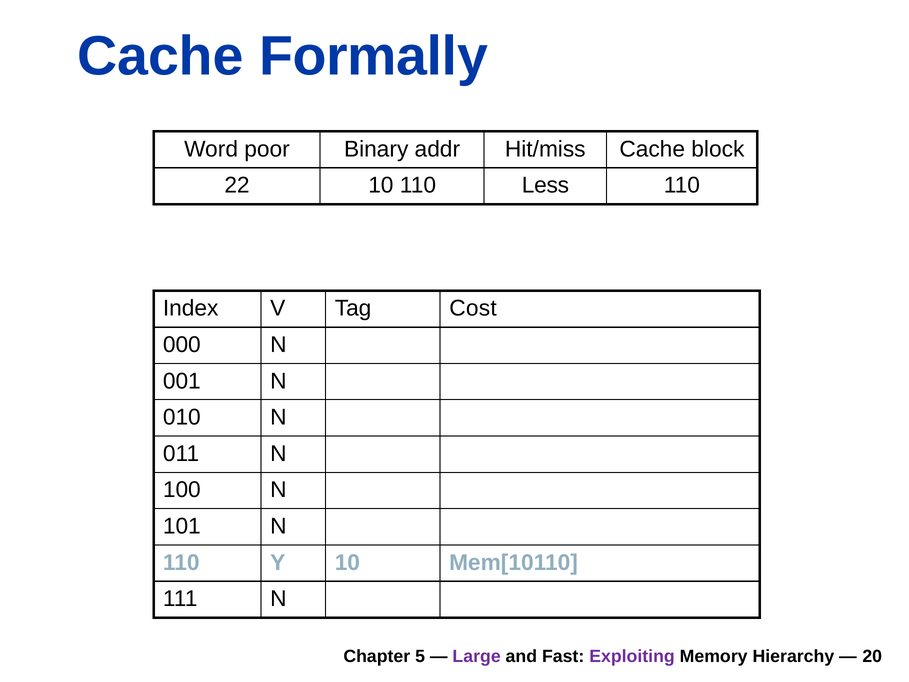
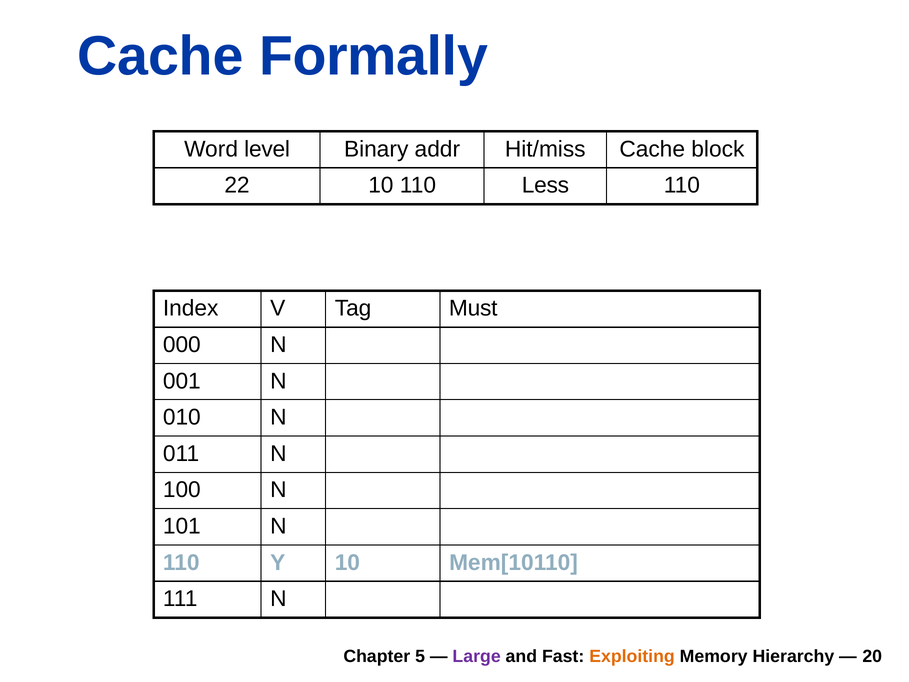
poor: poor -> level (267, 149)
Cost: Cost -> Must (473, 308)
Exploiting colour: purple -> orange (632, 656)
